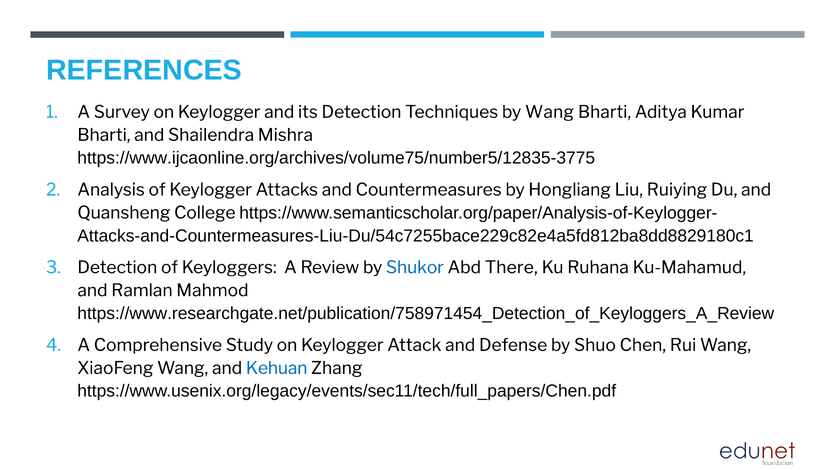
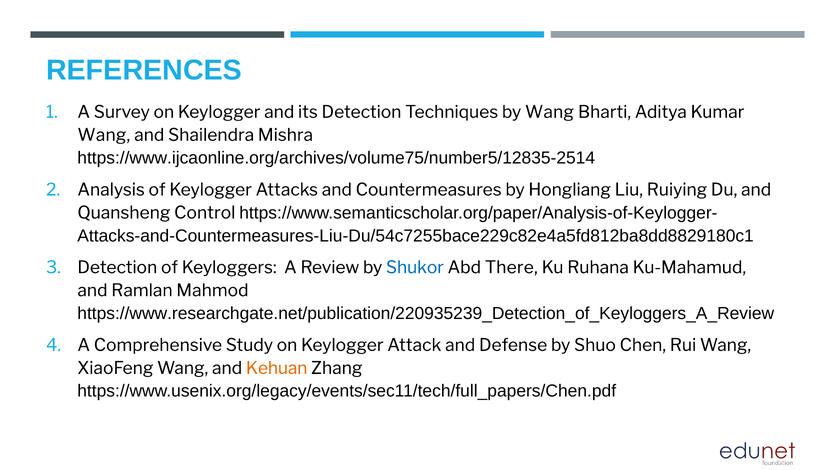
Bharti: Bharti -> Wang (104, 135)
https://www.ijcaonline.org/archives/volume75/number5/12835-3775: https://www.ijcaonline.org/archives/volume75/number5/12835-3775 -> https://www.ijcaonline.org/archives/volume75/number5/12835-2514 (336, 158)
College: College -> Control (205, 213)
https://www.researchgate.net/publication/758971454_Detection_of_Keyloggers_A_Review: https://www.researchgate.net/publication/758971454_Detection_of_Keyloggers_A_Review -> https://www.researchgate.net/publication/220935239_Detection_of_Keyloggers_A_Review (426, 313)
Kehuan colour: blue -> orange (277, 368)
